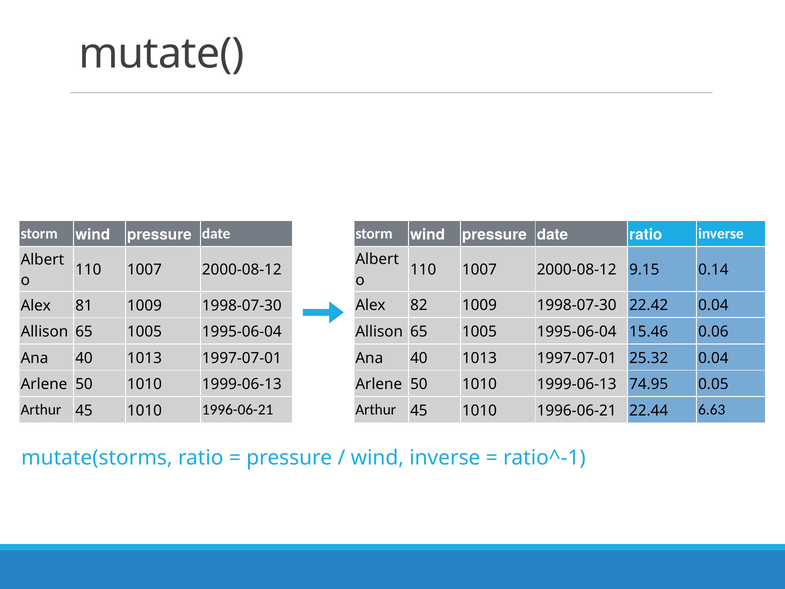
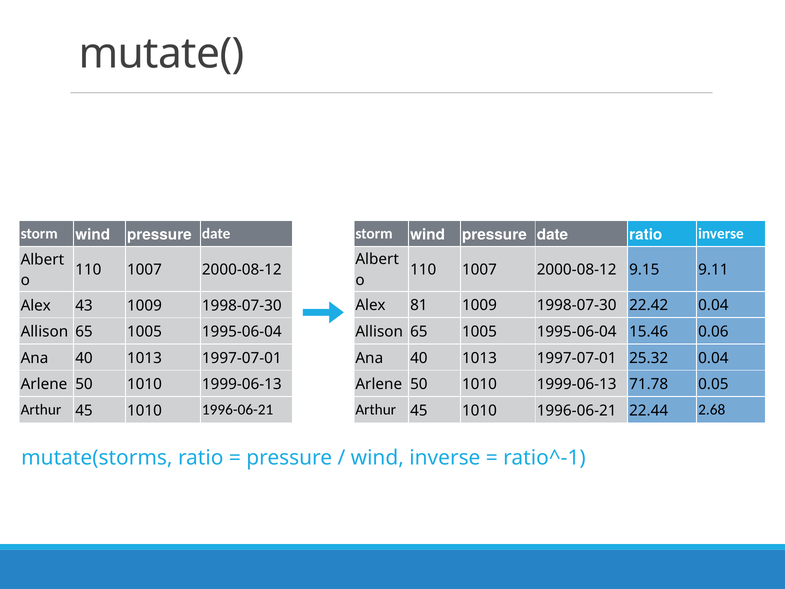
0.14: 0.14 -> 9.11 (713, 270)
81: 81 -> 43 (84, 305)
82: 82 -> 81 (419, 305)
74.95: 74.95 -> 71.78 (649, 384)
6.63: 6.63 -> 2.68 (712, 410)
